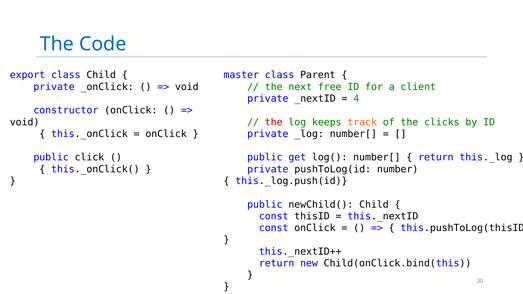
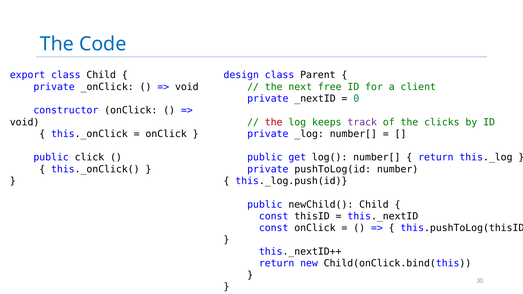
master: master -> design (241, 75)
4: 4 -> 0 (356, 99)
track colour: orange -> purple (362, 122)
